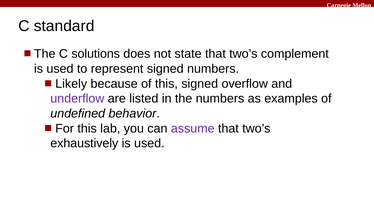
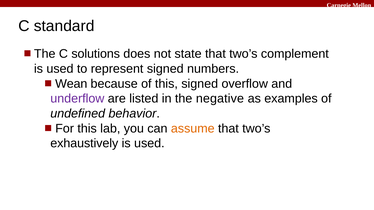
Likely: Likely -> Wean (71, 84)
the numbers: numbers -> negative (220, 99)
assume colour: purple -> orange (193, 129)
